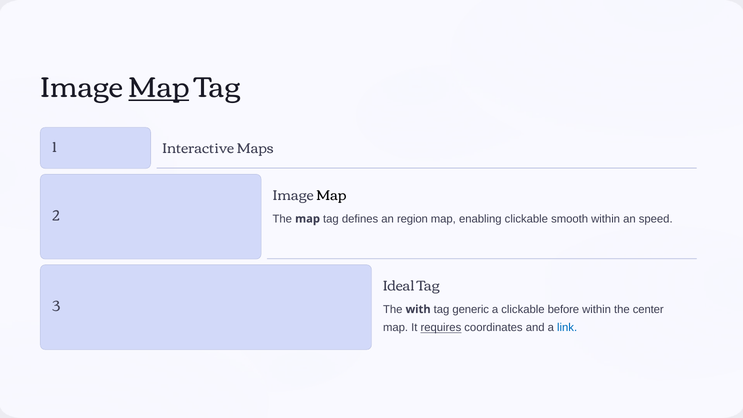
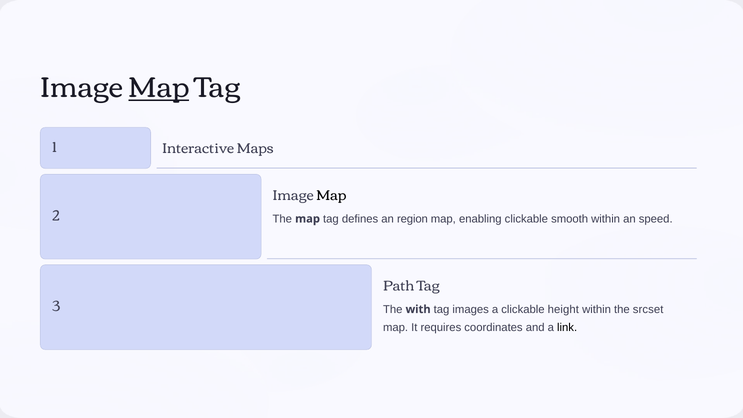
Ideal: Ideal -> Path (399, 286)
generic: generic -> images (471, 309)
before: before -> height (563, 309)
center: center -> srcset (648, 309)
requires underline: present -> none (441, 328)
link colour: blue -> black (567, 328)
